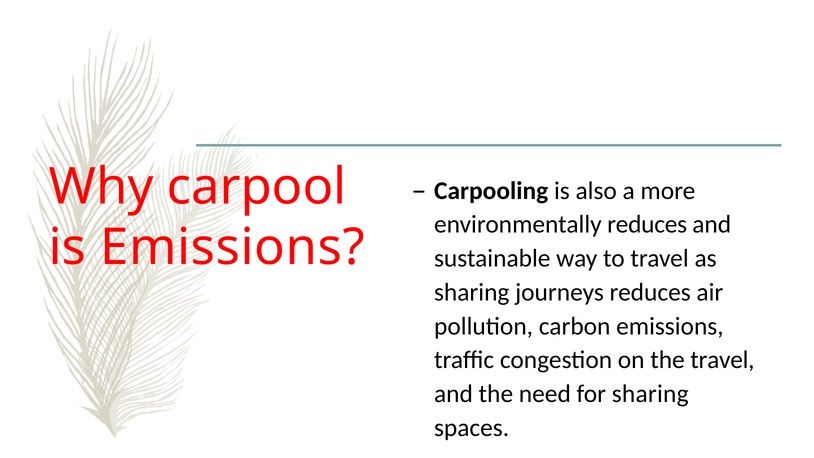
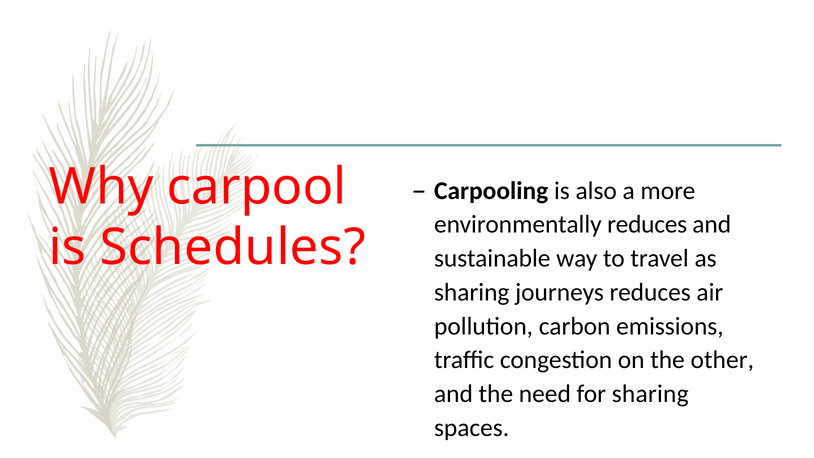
is Emissions: Emissions -> Schedules (233, 247)
the travel: travel -> other (722, 360)
